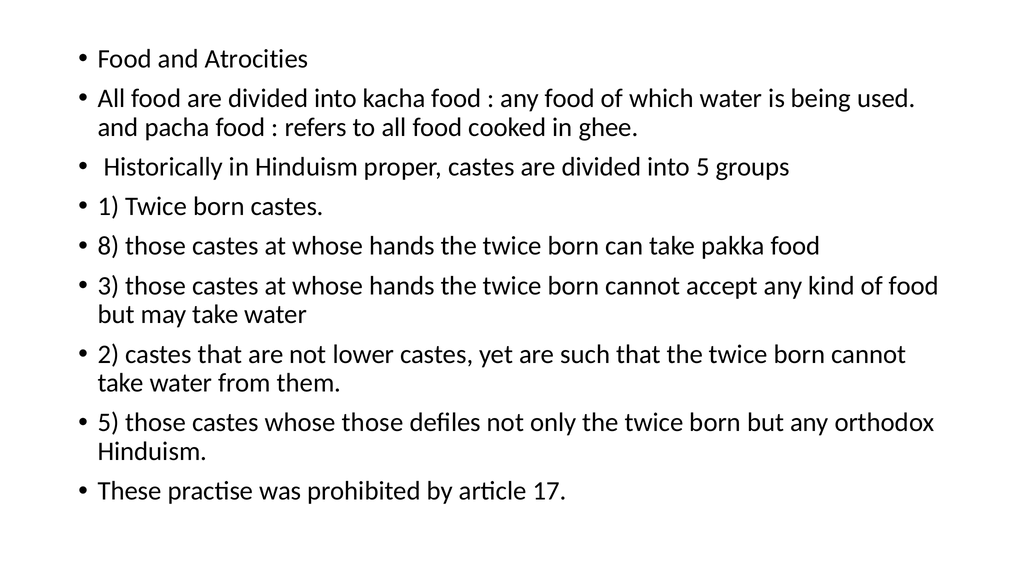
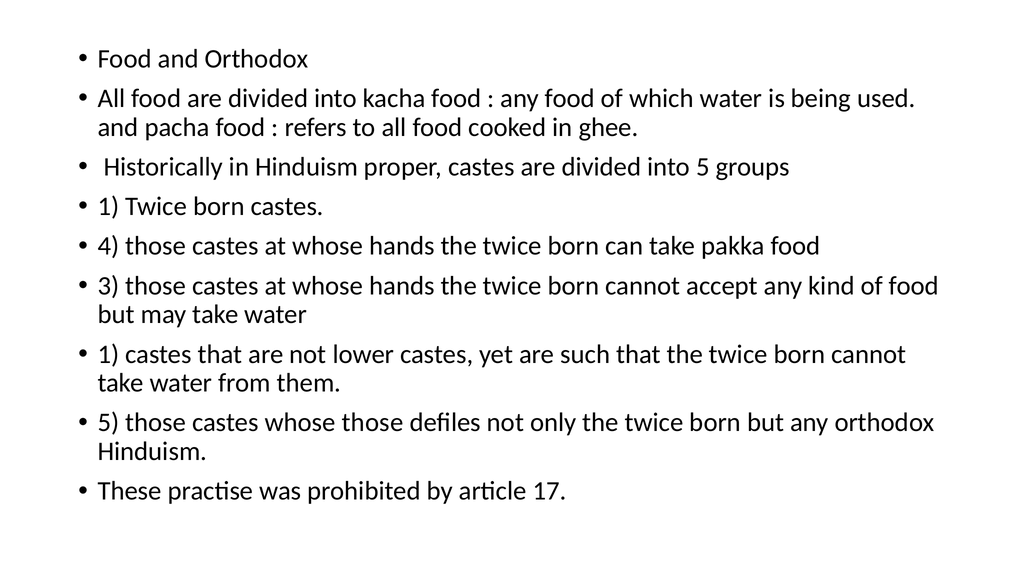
and Atrocities: Atrocities -> Orthodox (256, 59)
8: 8 -> 4 (108, 246)
2: 2 -> 1 (108, 354)
